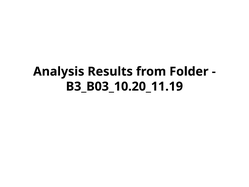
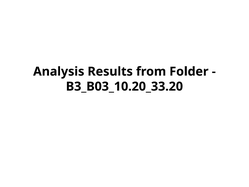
B3_B03_10.20_11.19: B3_B03_10.20_11.19 -> B3_B03_10.20_33.20 (124, 86)
